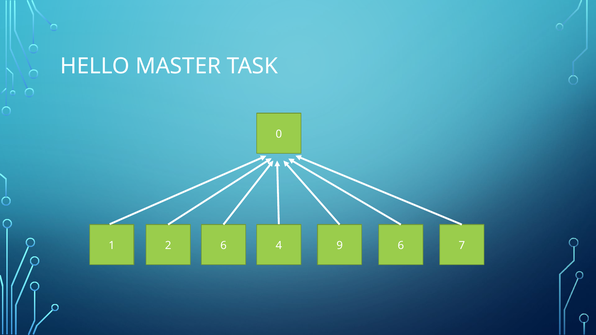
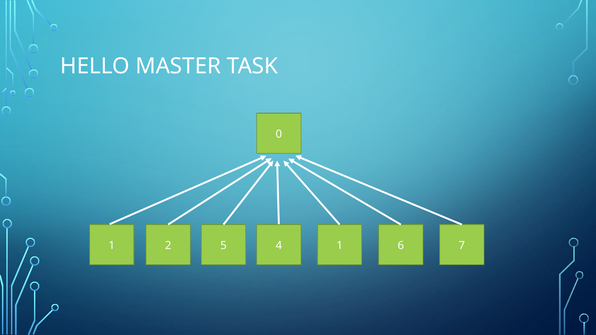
2 6: 6 -> 5 (224, 246)
4 9: 9 -> 1 (340, 246)
